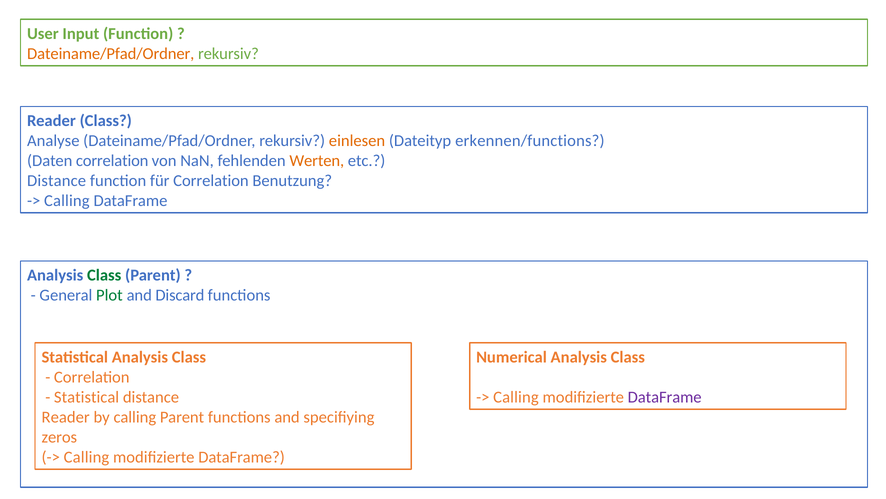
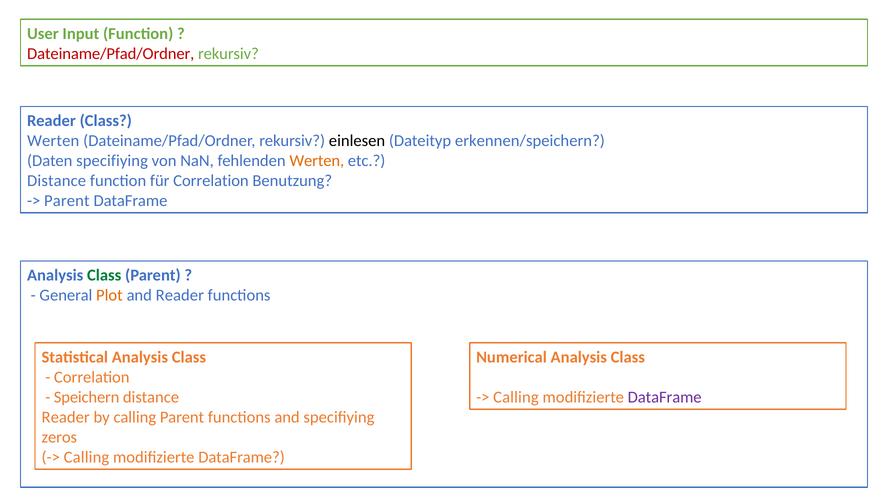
Dateiname/Pfad/Ordner colour: orange -> red (111, 53)
Analyse: Analyse -> Werten (53, 141)
einlesen colour: orange -> black (357, 141)
erkennen/functions: erkennen/functions -> erkennen/speichern (530, 141)
Daten correlation: correlation -> specifiying (112, 161)
Calling: Calling -> Parent (67, 201)
Plot colour: green -> orange (109, 295)
and Discard: Discard -> Reader (180, 295)
Statistical: Statistical -> Speichern (87, 397)
